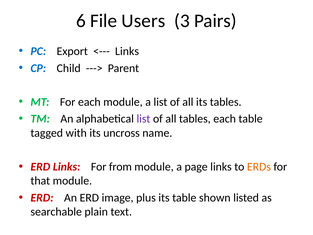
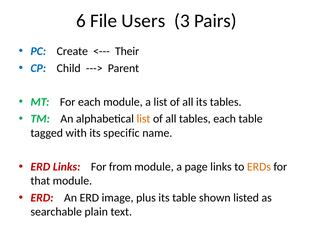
Export: Export -> Create (72, 51)
Links: Links -> Their (127, 51)
list colour: purple -> orange (143, 119)
uncross: uncross -> specific (121, 133)
